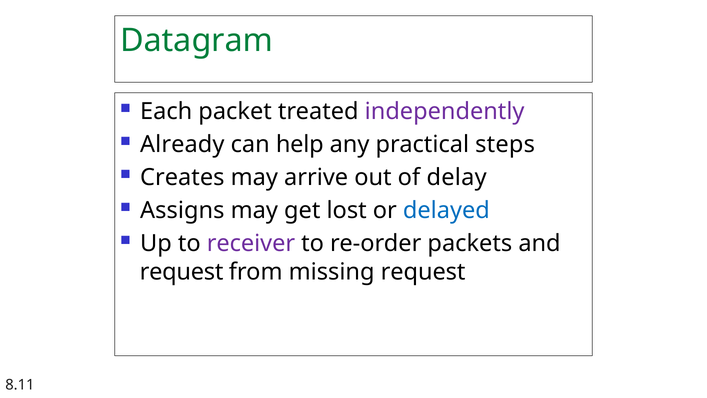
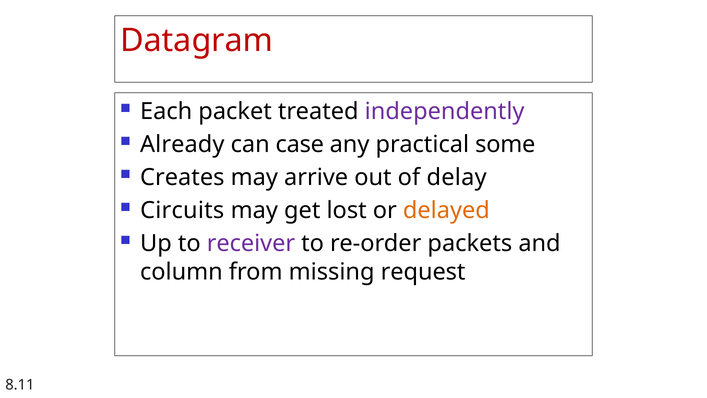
Datagram colour: green -> red (197, 40)
help: help -> case (300, 144)
steps: steps -> some (505, 144)
Assigns: Assigns -> Circuits (182, 210)
delayed colour: blue -> orange (446, 210)
request: request -> column (181, 272)
